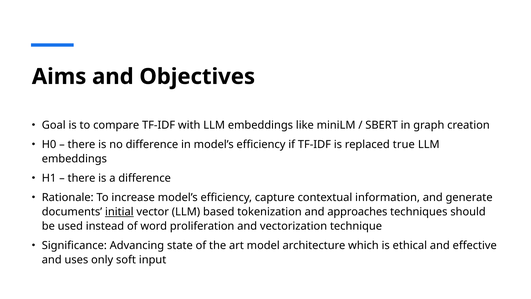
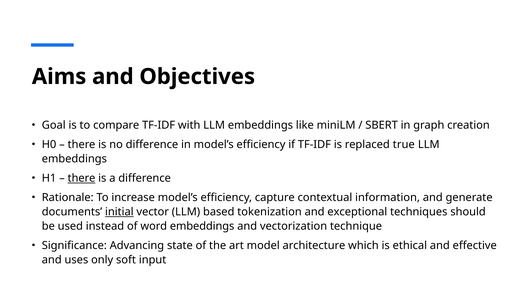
there underline: none -> present (81, 178)
approaches: approaches -> exceptional (357, 212)
word proliferation: proliferation -> embeddings (202, 226)
